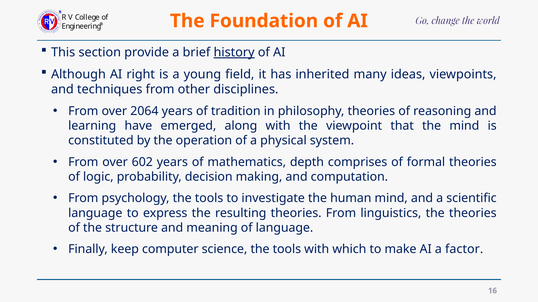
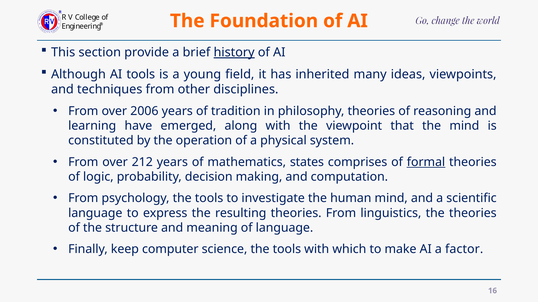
AI right: right -> tools (141, 74)
2064: 2064 -> 2006 (144, 111)
602: 602 -> 212 (142, 162)
depth: depth -> states (307, 162)
formal underline: none -> present (426, 162)
